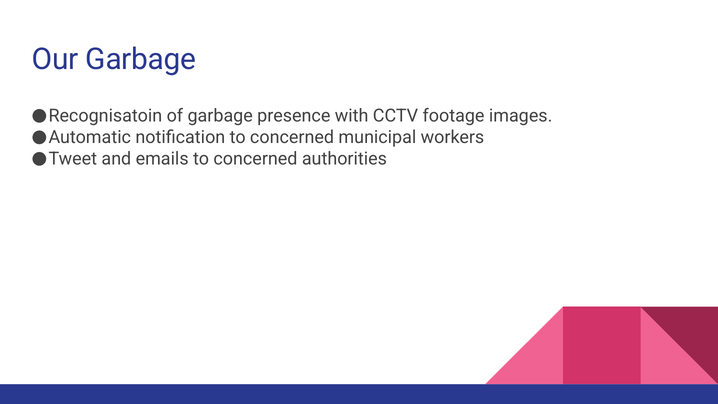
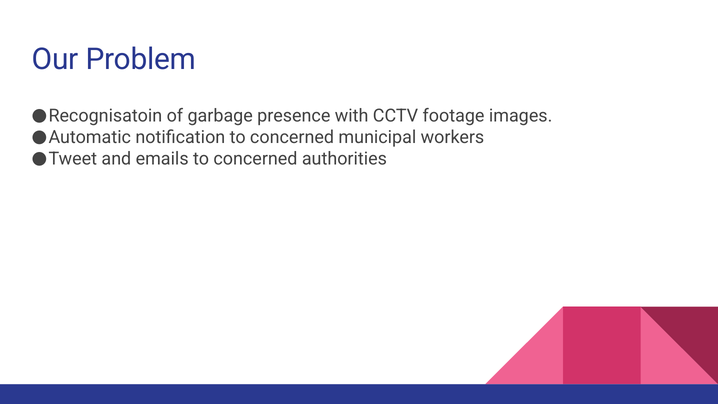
Our Garbage: Garbage -> Problem (141, 59)
